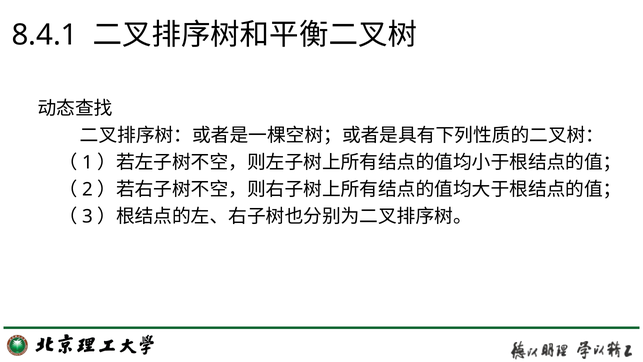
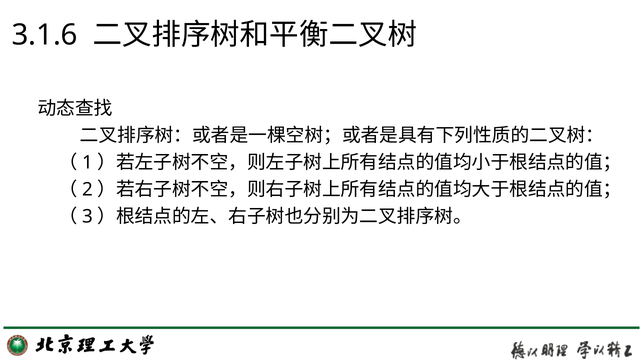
8.4.1: 8.4.1 -> 3.1.6 (45, 35)
